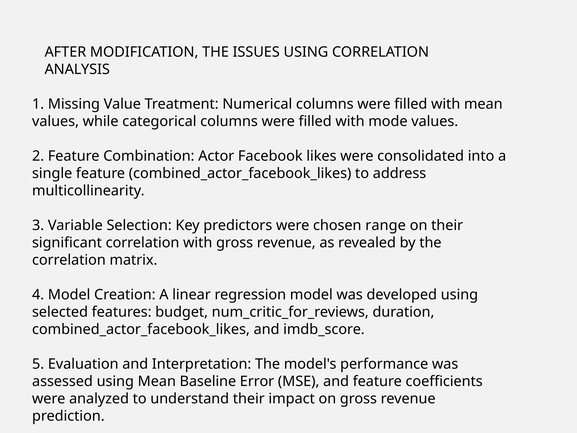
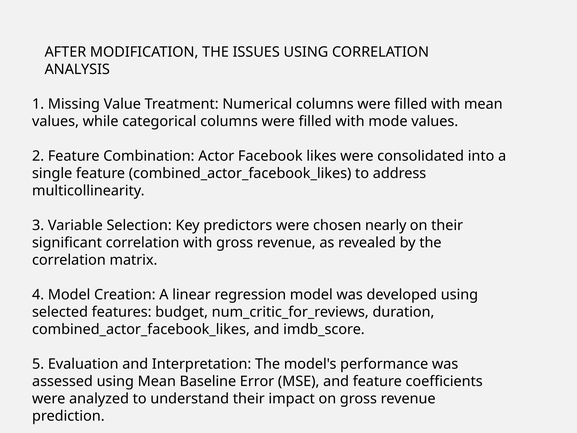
range: range -> nearly (386, 225)
